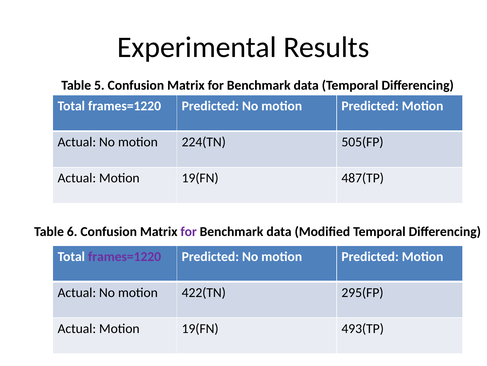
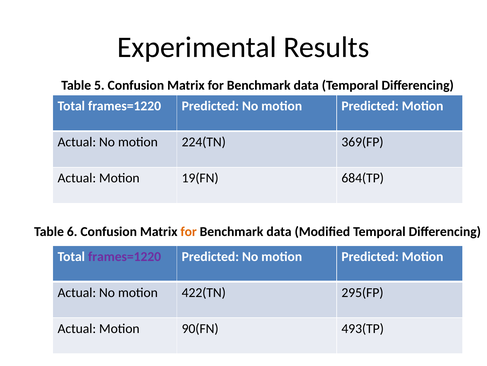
505(FP: 505(FP -> 369(FP (362, 142)
487(TP: 487(TP -> 684(TP (363, 178)
for colour: purple -> orange (189, 231)
19(FN: 19(FN -> 90(FN (200, 328)
